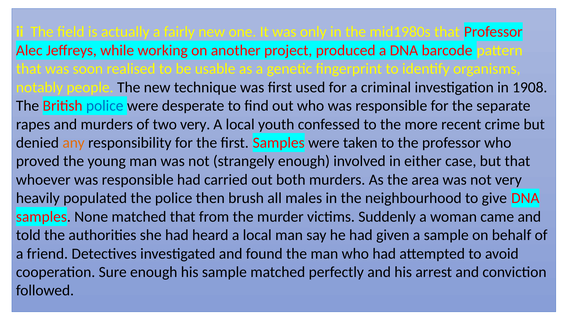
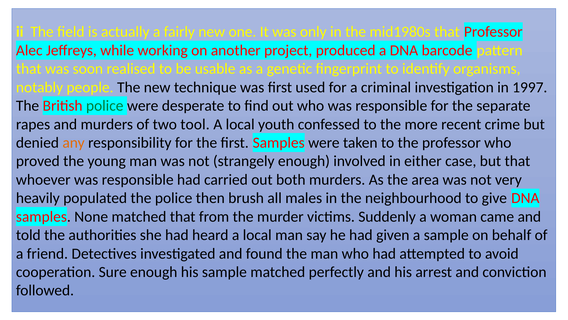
1908: 1908 -> 1997 (530, 87)
police colour: blue -> green (105, 106)
two very: very -> tool (195, 124)
